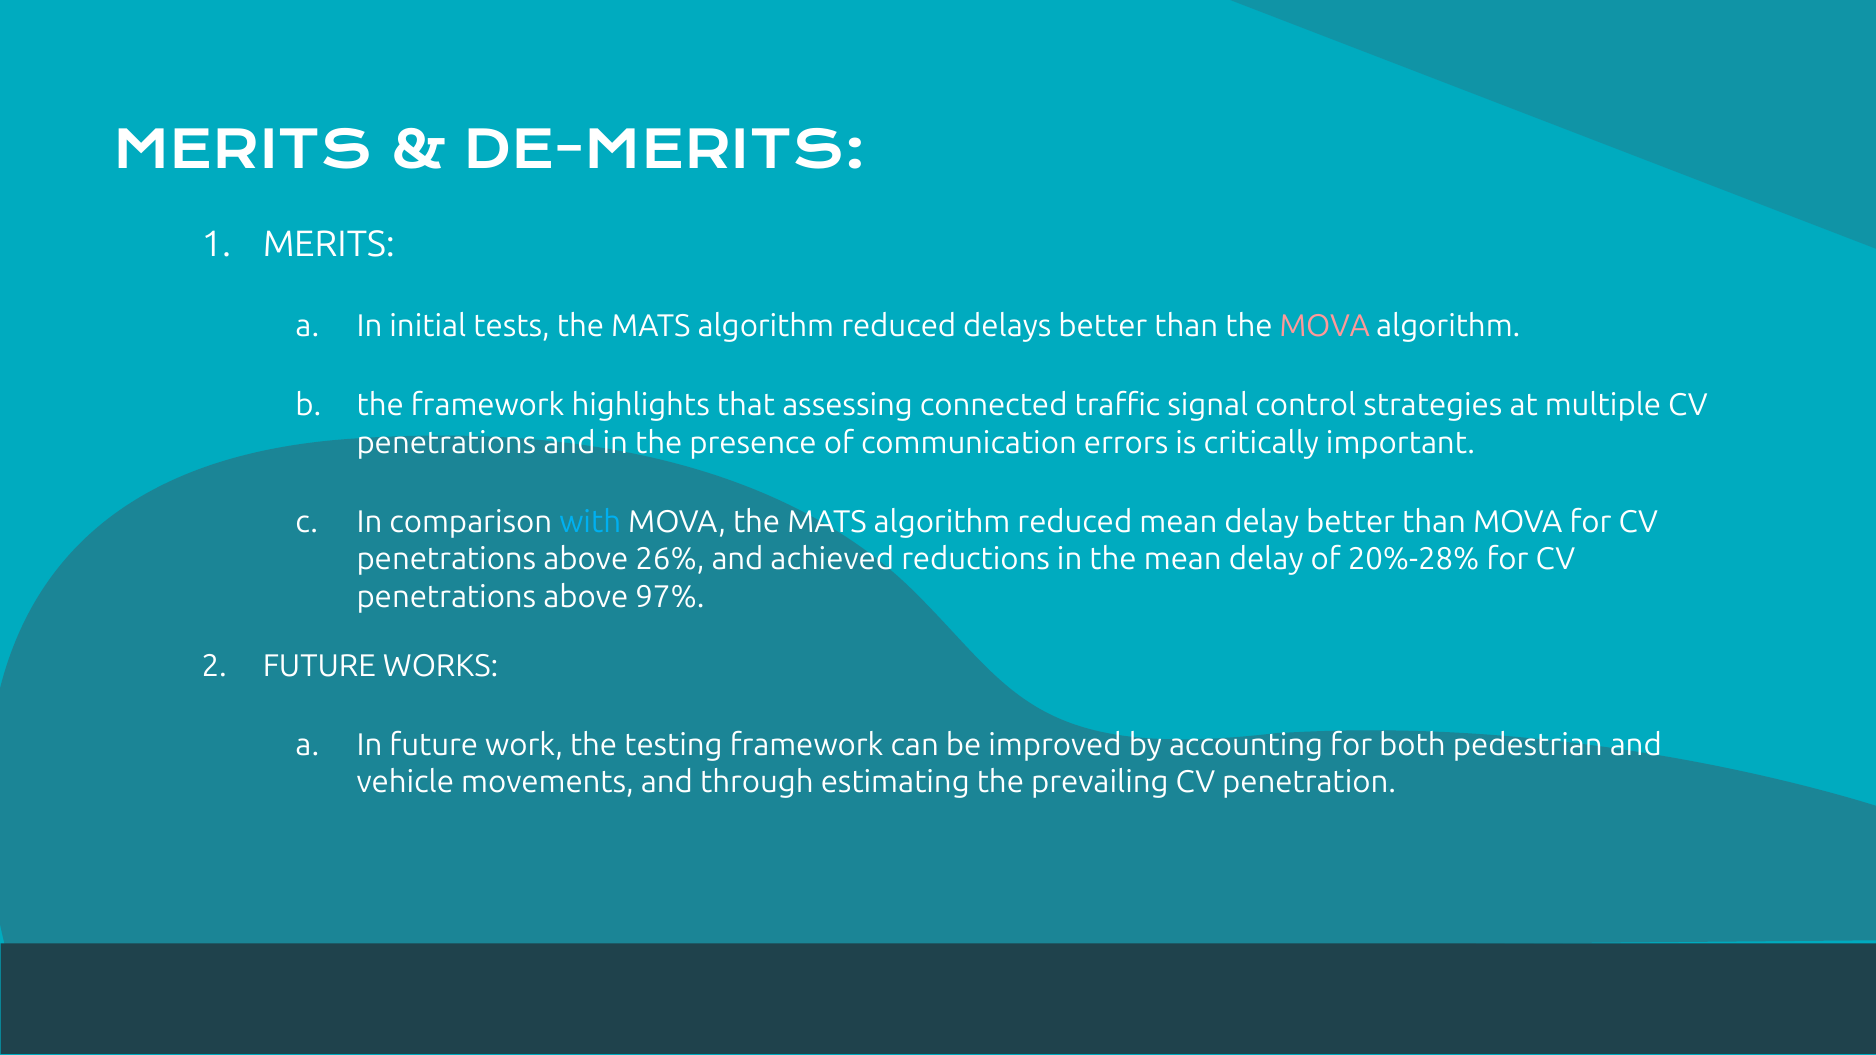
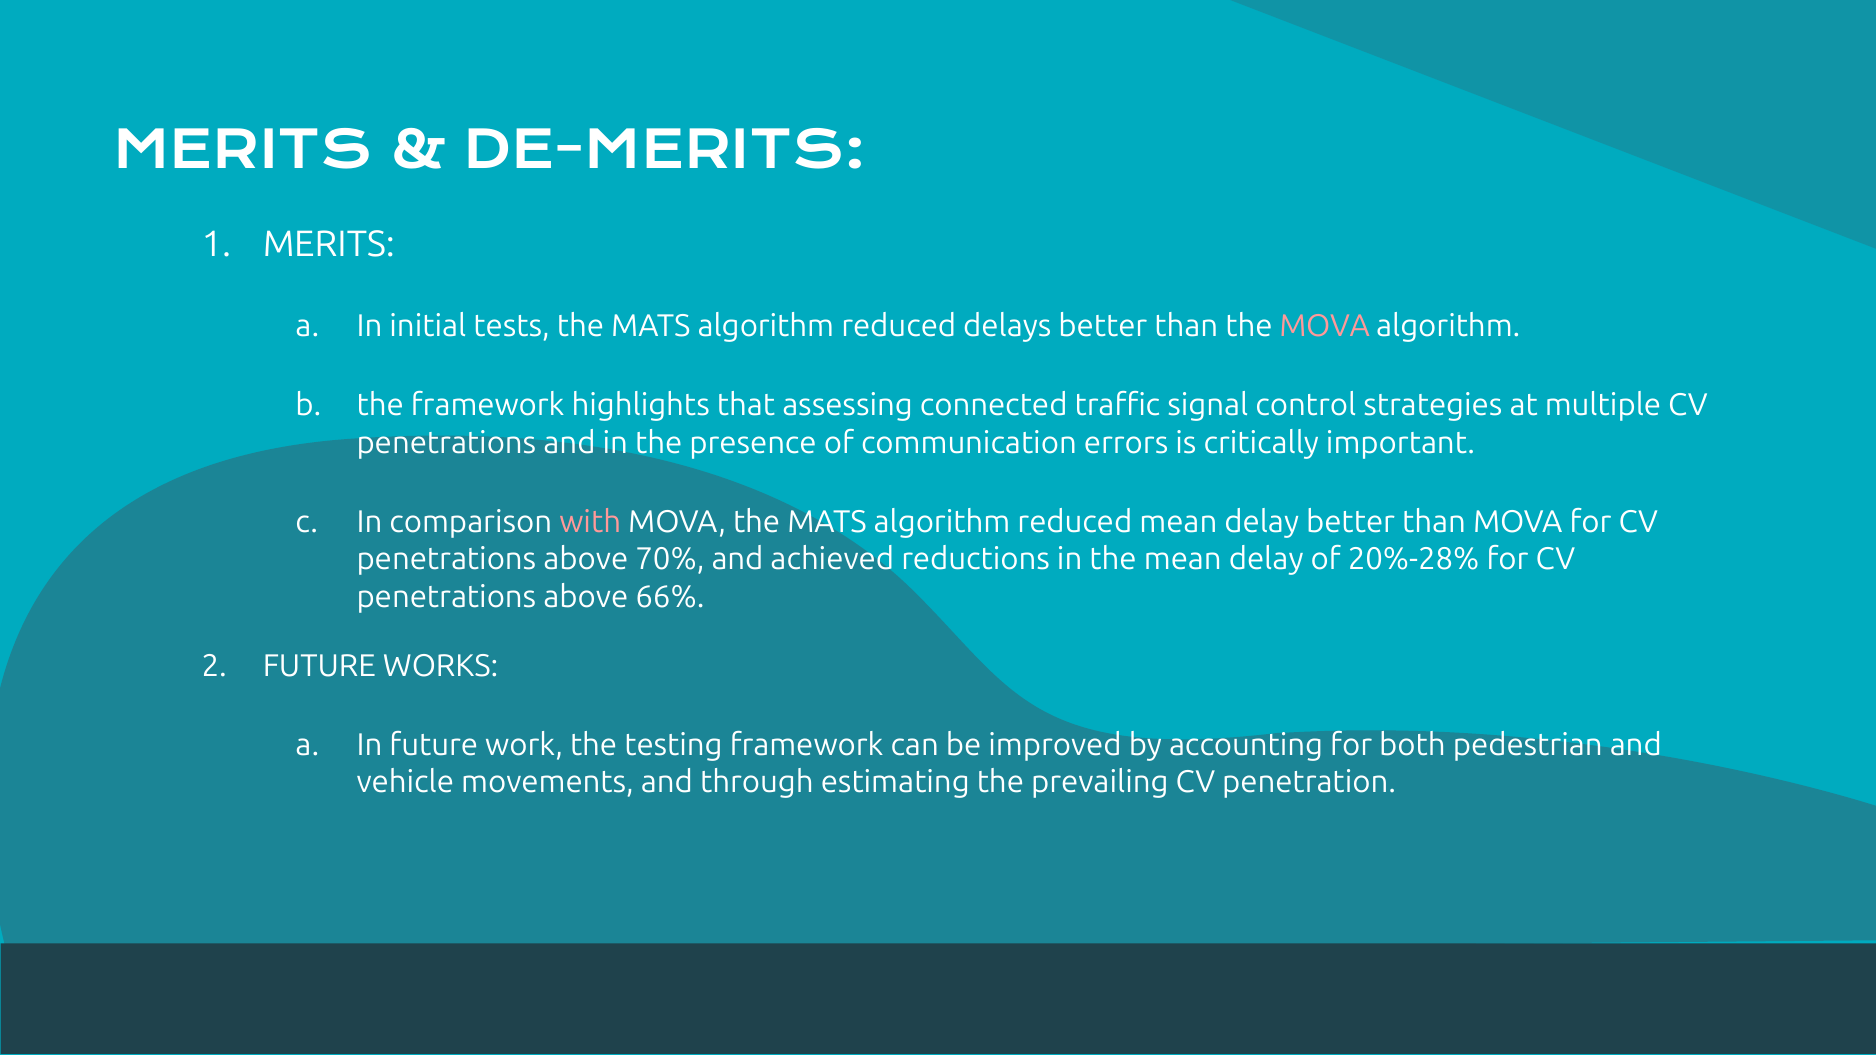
with colour: light blue -> pink (590, 522)
26%: 26% -> 70% (670, 560)
97%: 97% -> 66% (670, 597)
